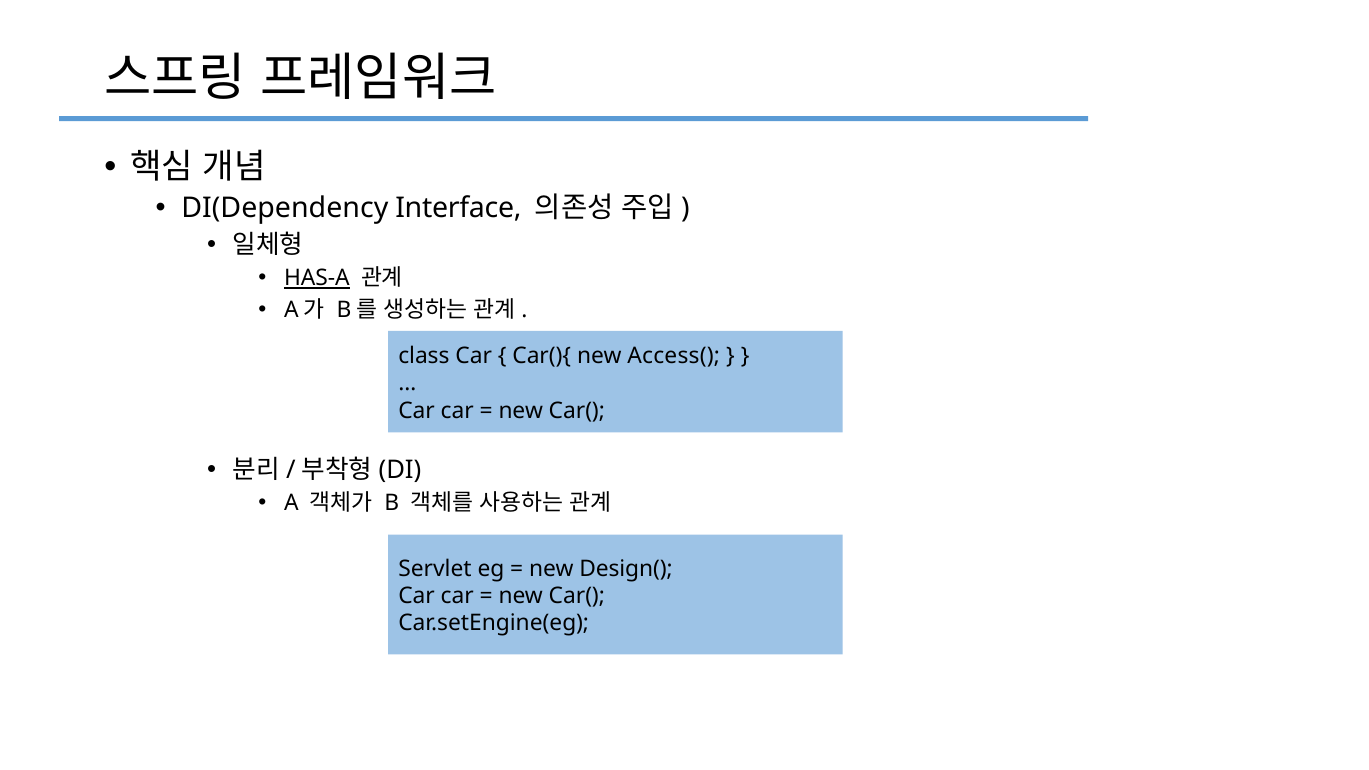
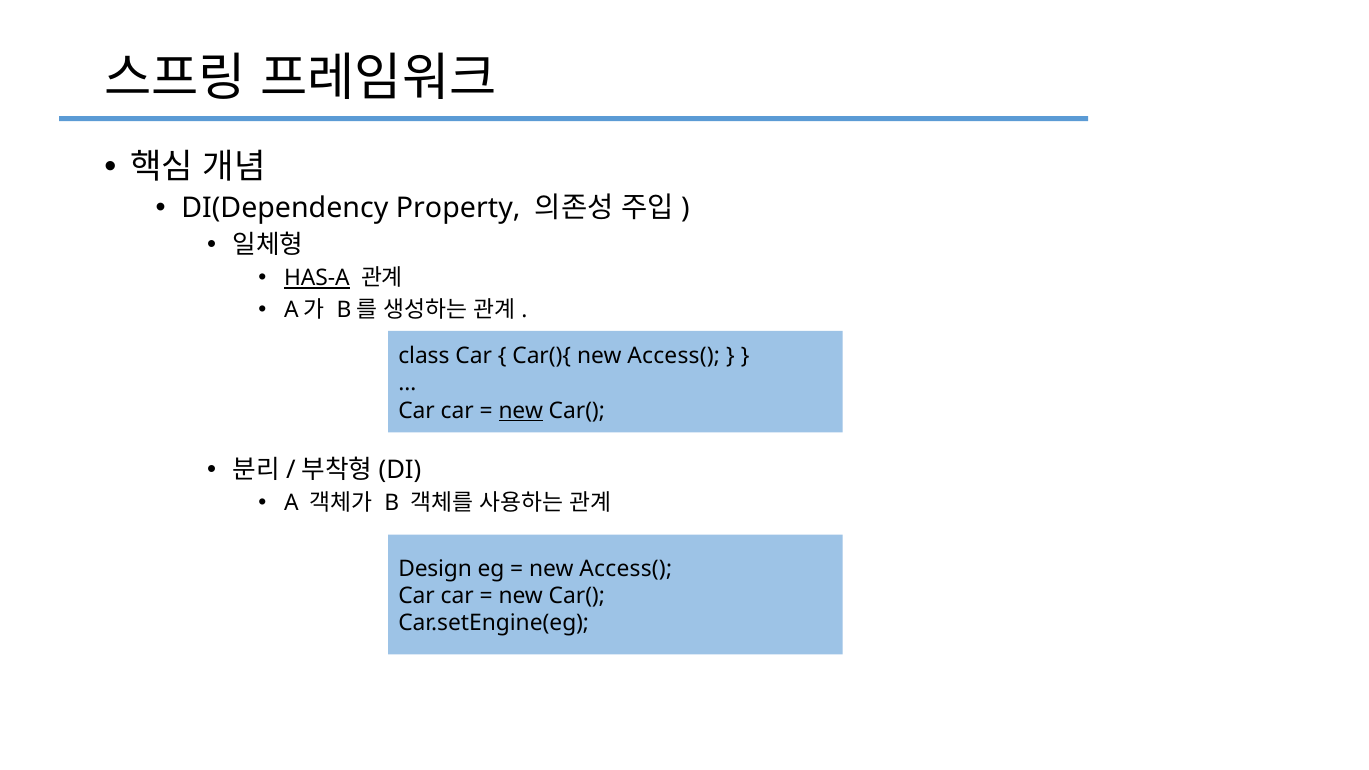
Interface: Interface -> Property (458, 208)
new underline: none -> present (521, 411)
Servlet: Servlet -> Design (435, 569)
Design(: Design( -> Access( (626, 569)
